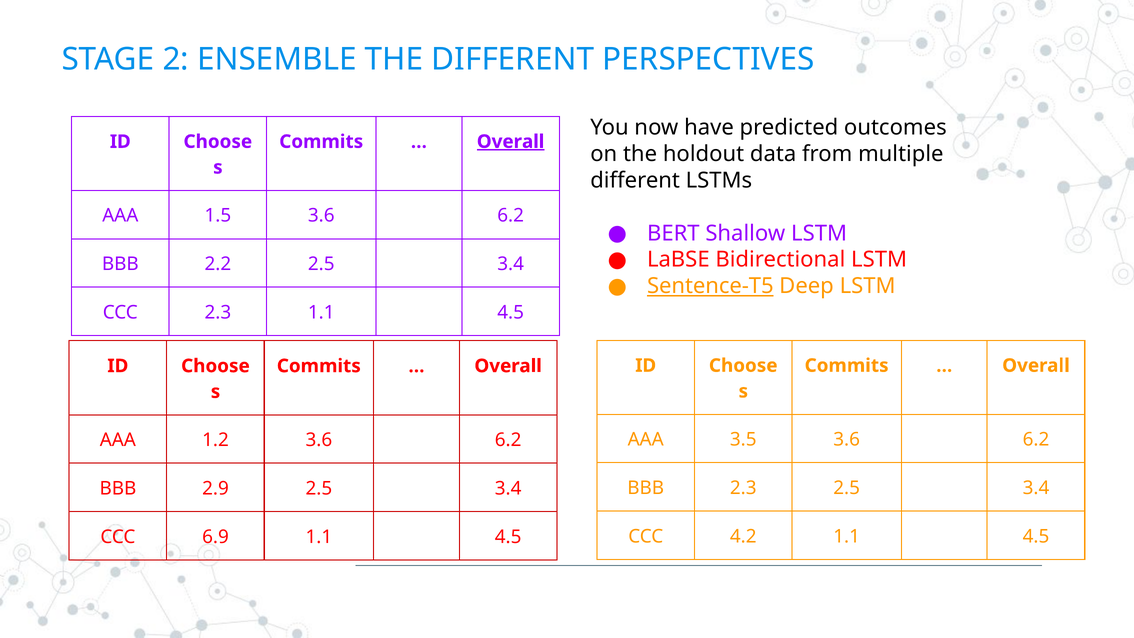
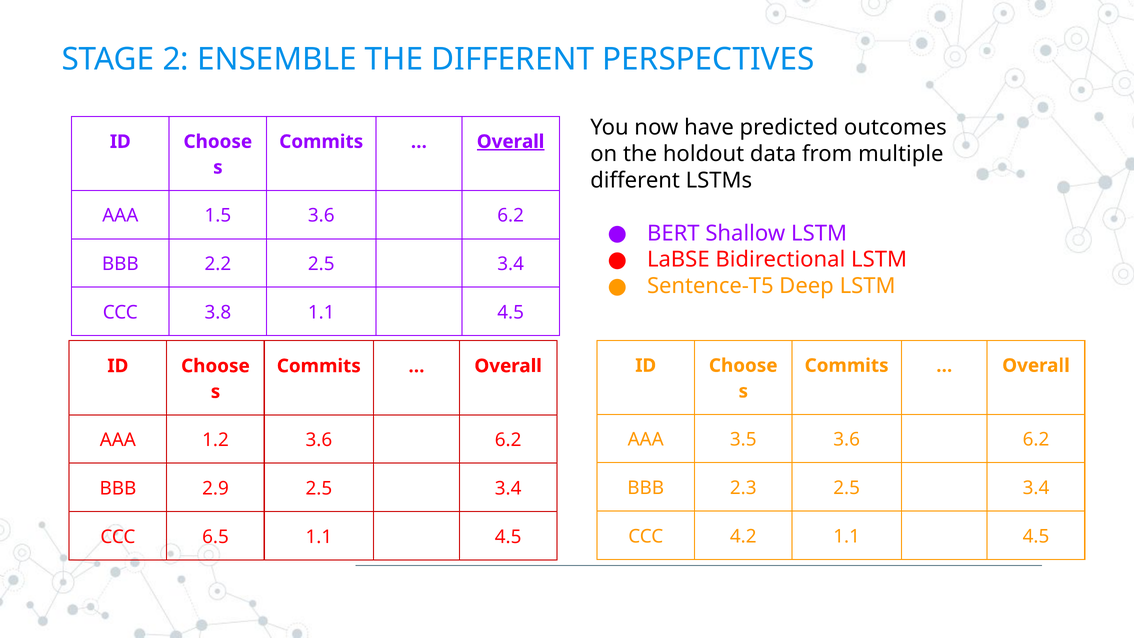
Sentence-T5 underline: present -> none (710, 286)
CCC 2.3: 2.3 -> 3.8 (218, 312)
6.9: 6.9 -> 6.5 (215, 537)
